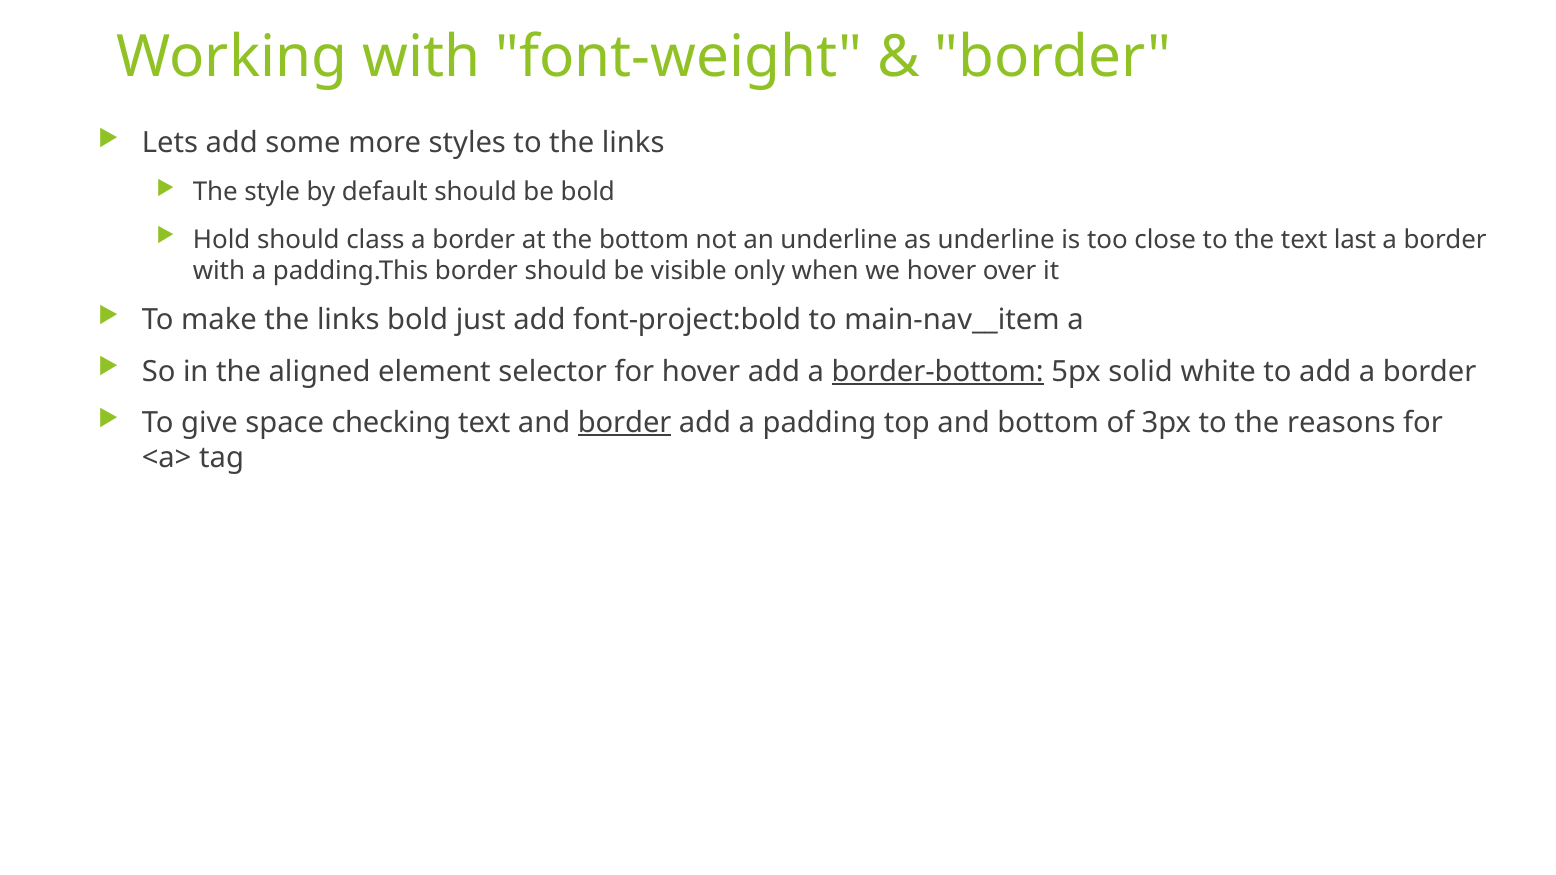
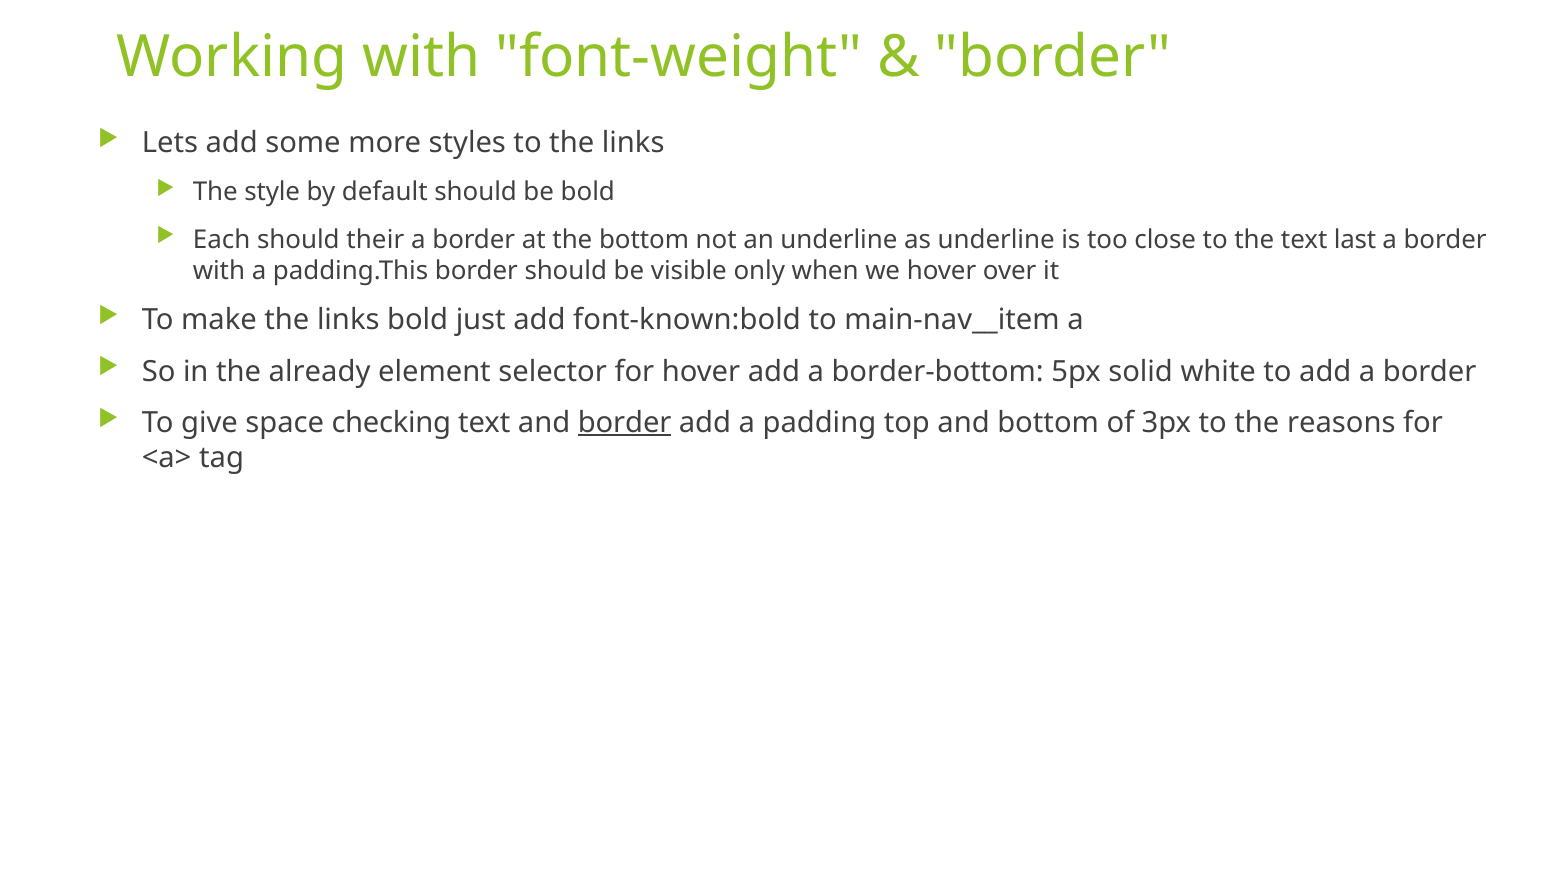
Hold: Hold -> Each (222, 240)
class: class -> their (375, 240)
font-project:bold: font-project:bold -> font-known:bold (687, 320)
aligned: aligned -> already (320, 372)
border-bottom underline: present -> none (938, 372)
